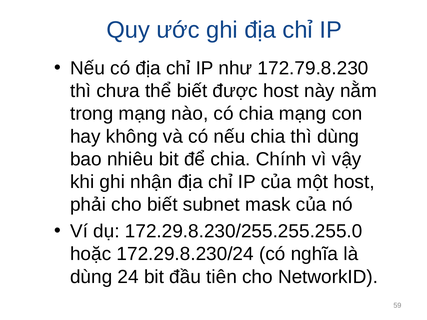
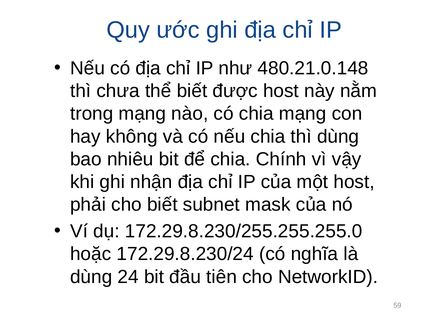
172.79.8.230: 172.79.8.230 -> 480.21.0.148 (313, 68)
